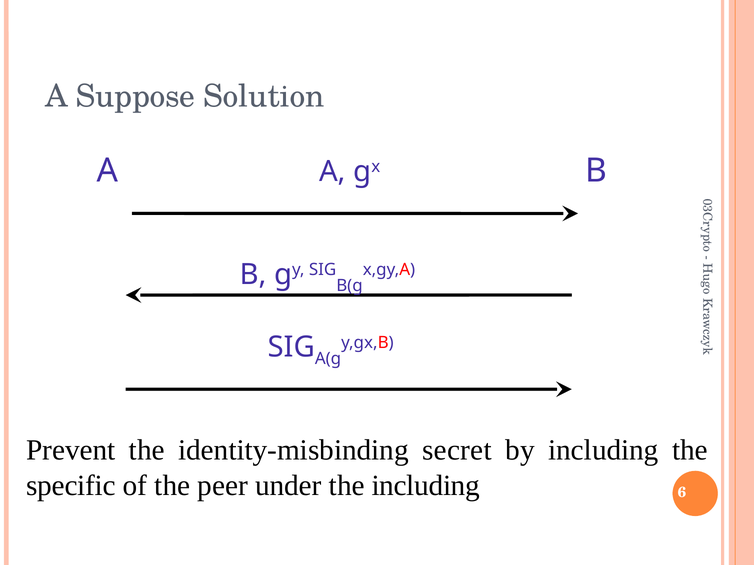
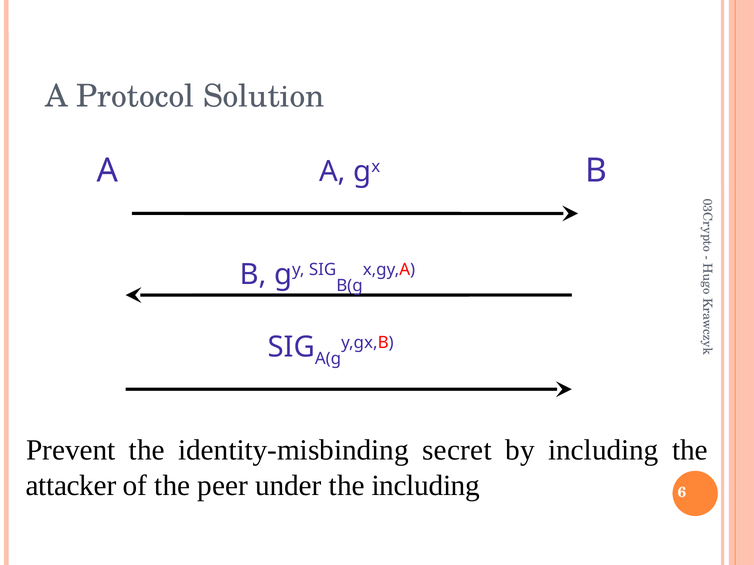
Suppose: Suppose -> Protocol (135, 96)
specific: specific -> attacker (71, 486)
